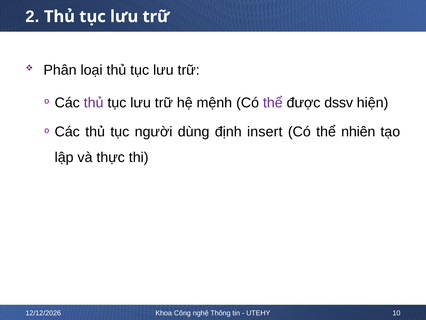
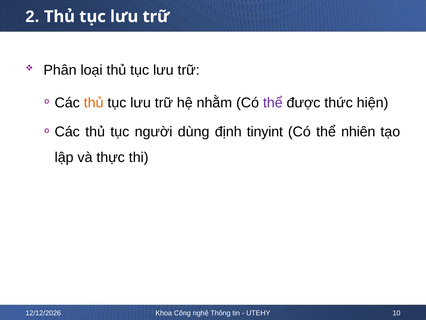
thủ colour: purple -> orange (94, 103)
mệnh: mệnh -> nhằm (214, 103)
dssv: dssv -> thức (339, 103)
insert: insert -> tinyint (265, 132)
